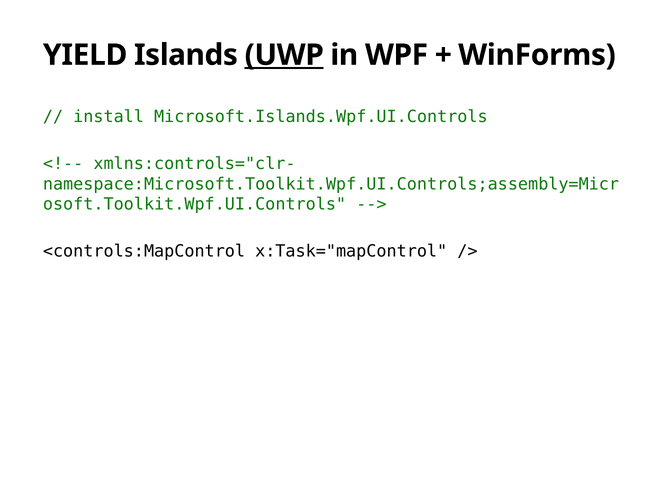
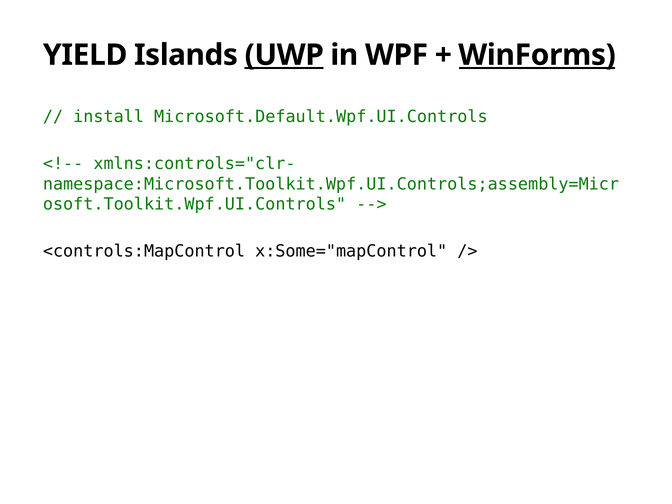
WinForms underline: none -> present (537, 55)
Microsoft.Islands.Wpf.UI.Controls: Microsoft.Islands.Wpf.UI.Controls -> Microsoft.Default.Wpf.UI.Controls (321, 117)
x:Task="mapControl: x:Task="mapControl -> x:Some="mapControl (351, 251)
